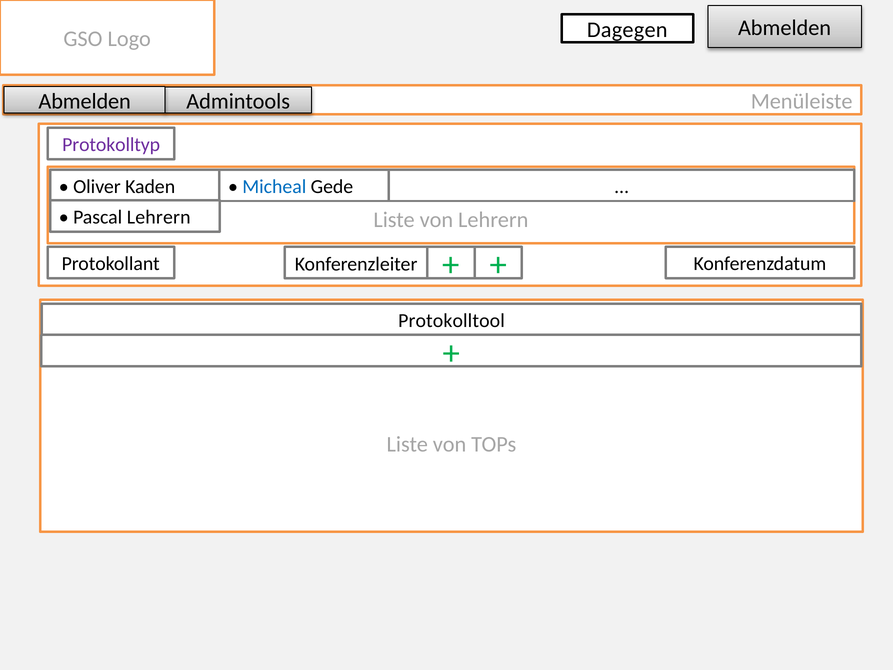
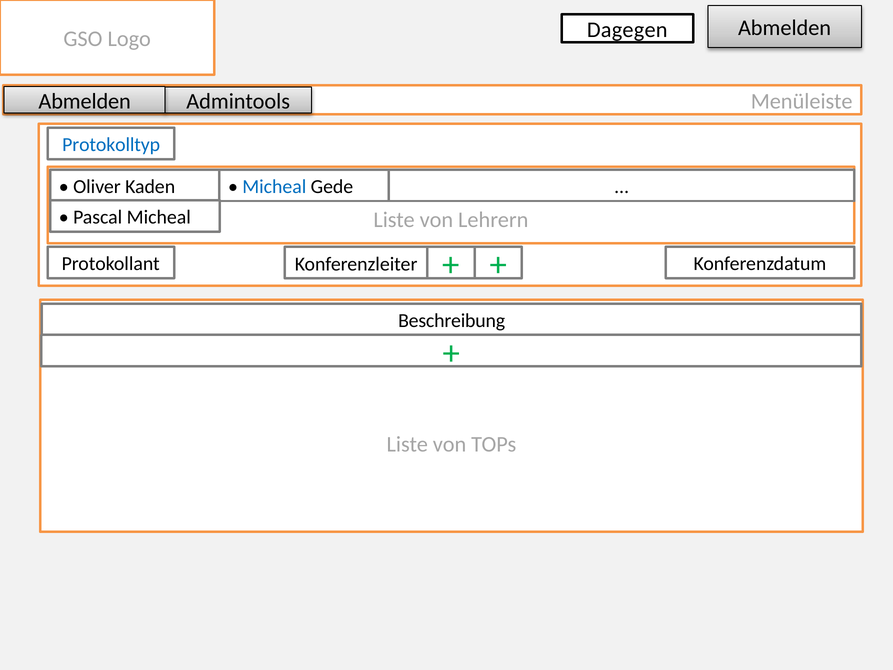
Protokolltyp colour: purple -> blue (111, 145)
Pascal Lehrern: Lehrern -> Micheal (159, 217)
Protokolltool: Protokolltool -> Beschreibung (452, 321)
